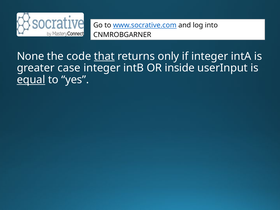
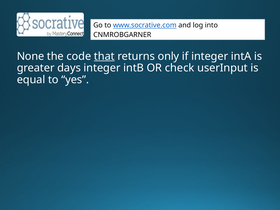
case: case -> days (69, 68)
inside: inside -> check (180, 68)
equal underline: present -> none (31, 80)
